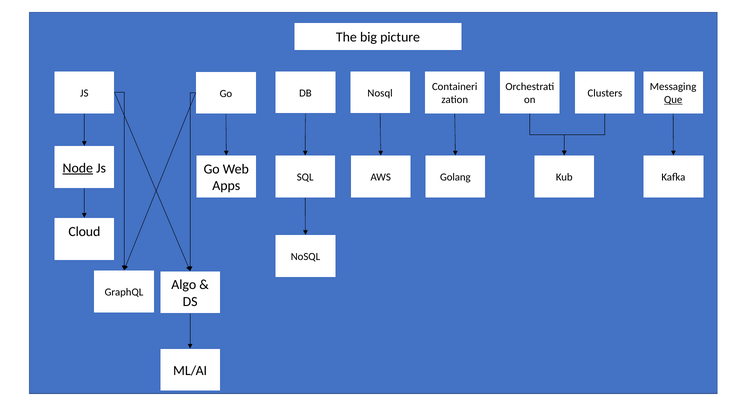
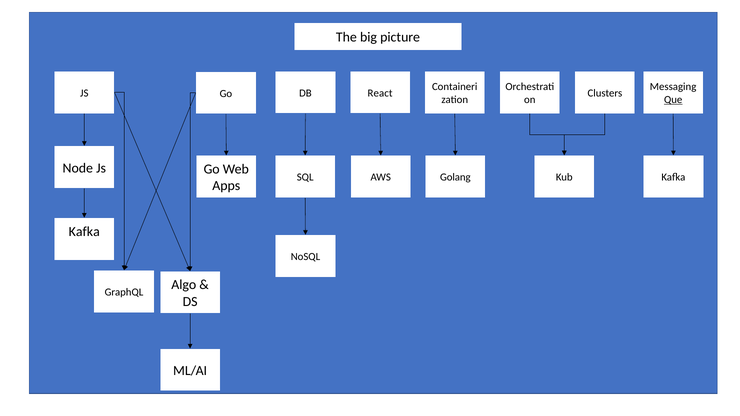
Go Nosql: Nosql -> React (380, 93)
Node underline: present -> none (78, 168)
Cloud: Cloud -> Kafka (84, 232)
